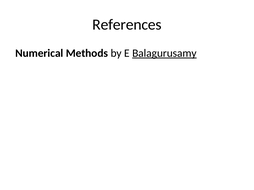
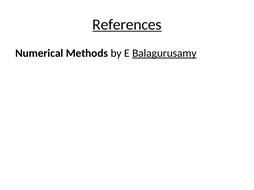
References underline: none -> present (127, 25)
